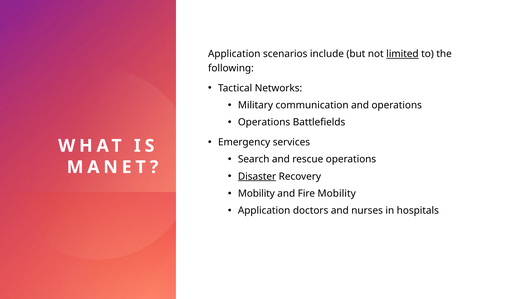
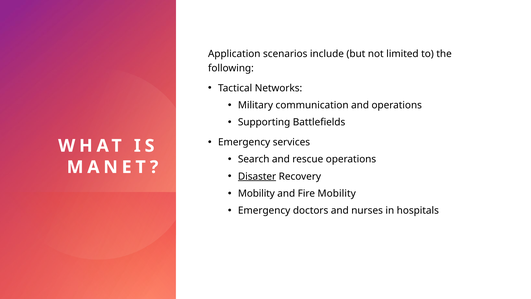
limited underline: present -> none (402, 54)
Operations: Operations -> Supporting (264, 122)
Application: Application -> Emergency (264, 210)
